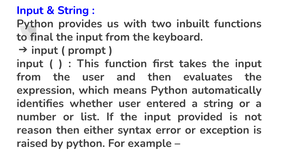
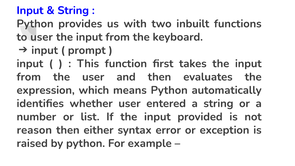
to final: final -> user (42, 37)
